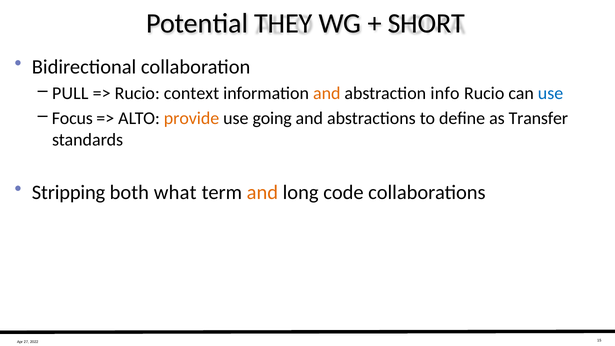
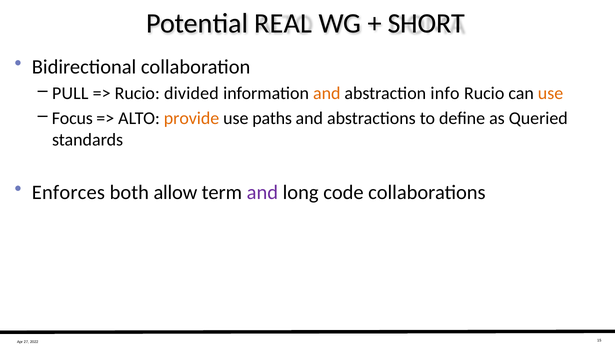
THEY: THEY -> REAL (283, 24)
context: context -> divided (191, 93)
use colour: blue -> orange (551, 93)
going: going -> paths (272, 118)
Transfer: Transfer -> Queried (538, 118)
Stripping: Stripping -> Enforces (68, 192)
what: what -> allow (175, 192)
and colour: orange -> purple (262, 192)
